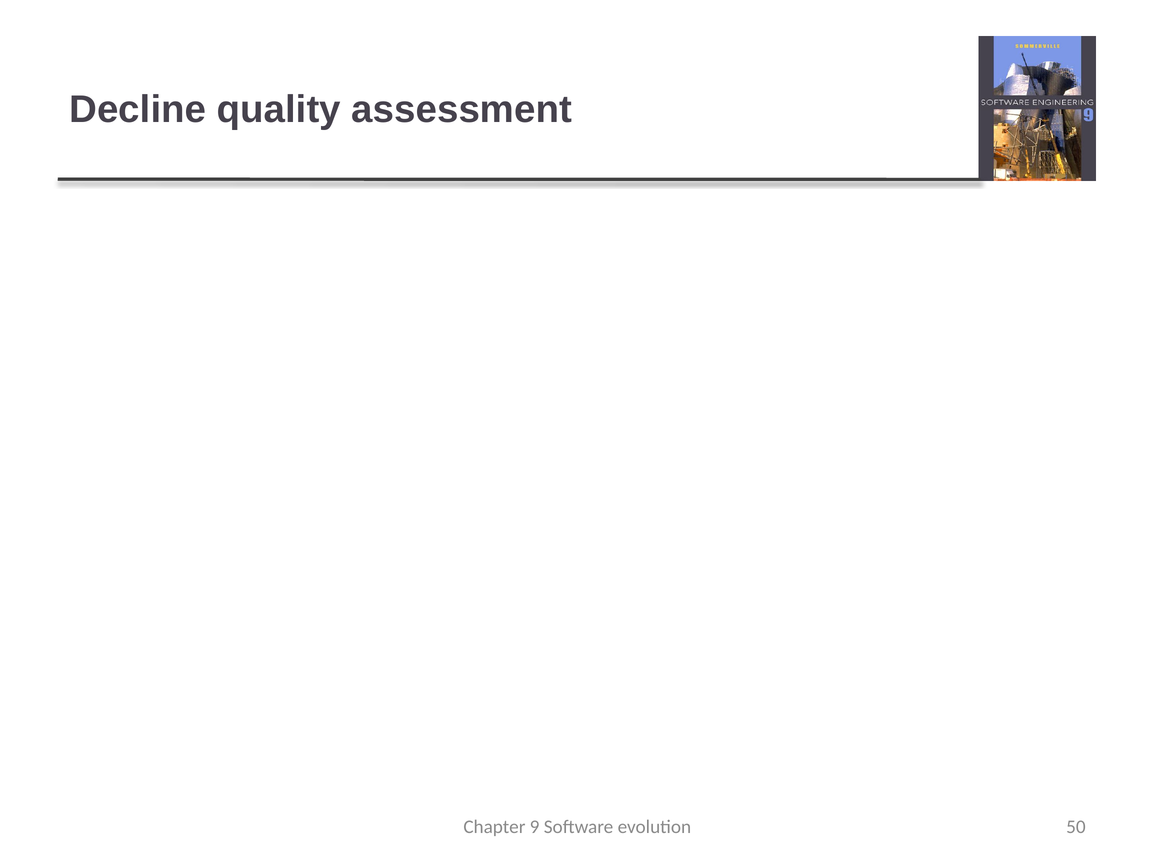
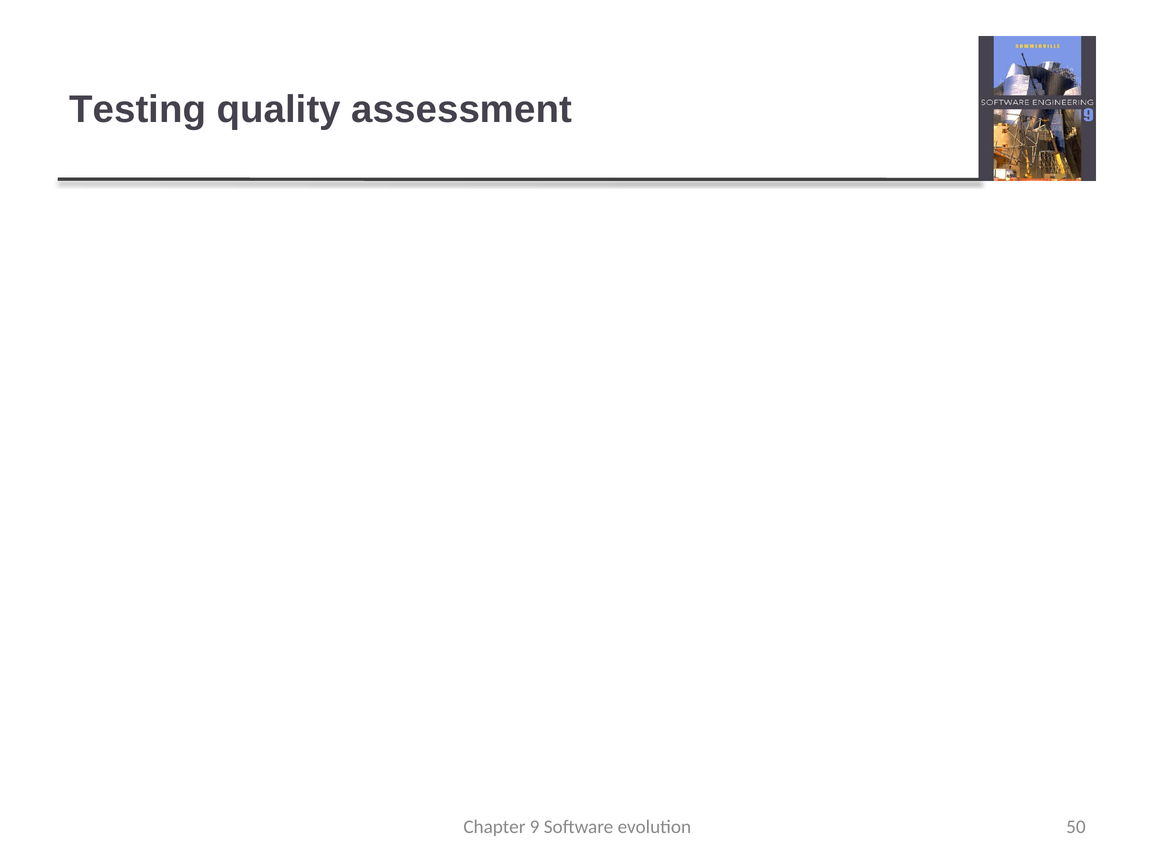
Decline: Decline -> Testing (138, 110)
